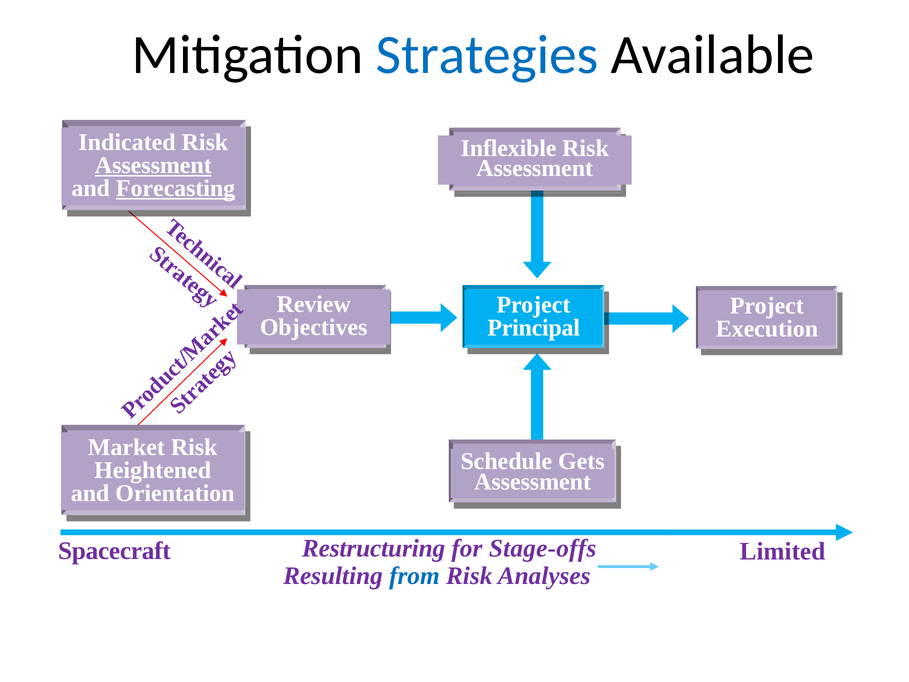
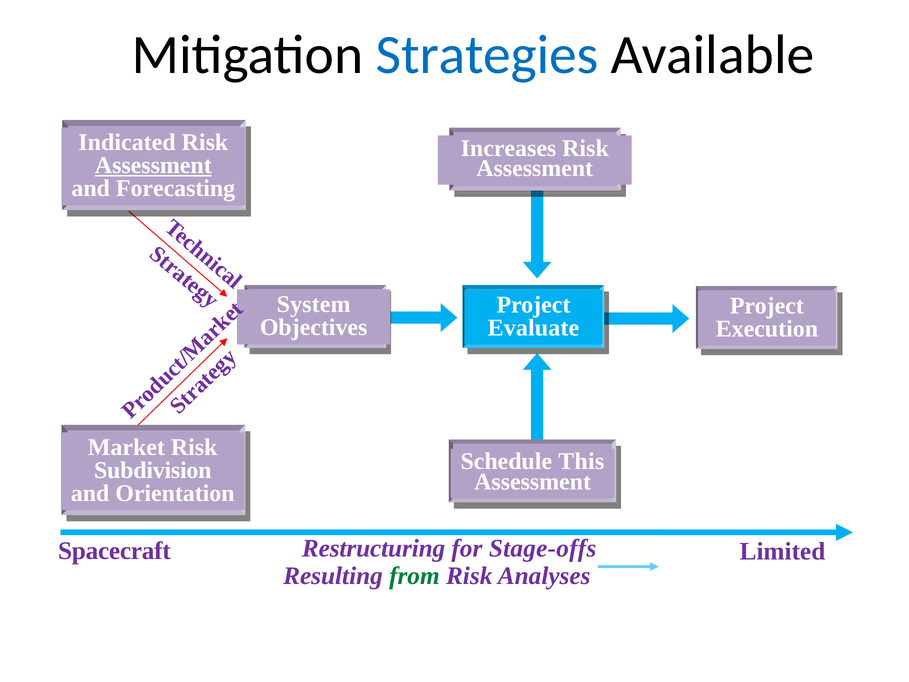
Inflexible: Inflexible -> Increases (508, 148)
Forecasting underline: present -> none (176, 188)
Review: Review -> System (314, 304)
Principal: Principal -> Evaluate (533, 328)
Gets: Gets -> This (581, 461)
Heightened: Heightened -> Subdivision (153, 470)
from colour: blue -> green (414, 576)
